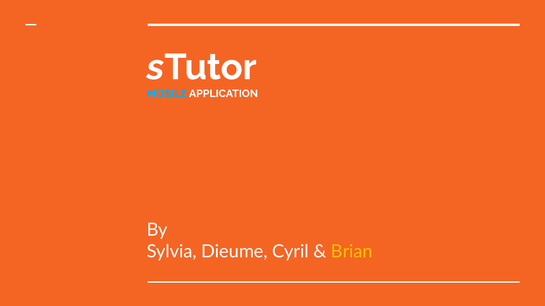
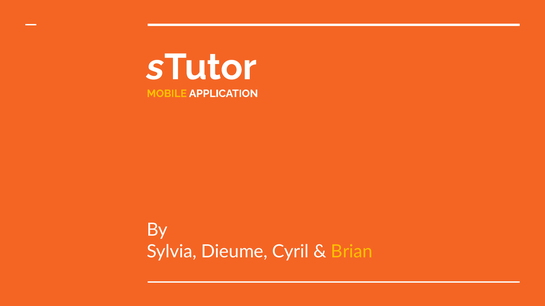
MOBILE colour: light blue -> yellow (167, 94)
